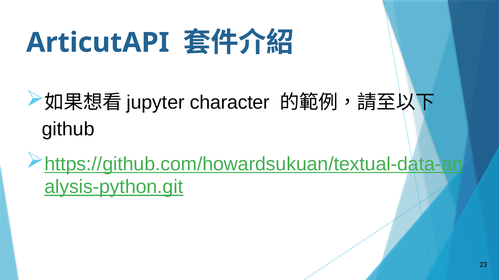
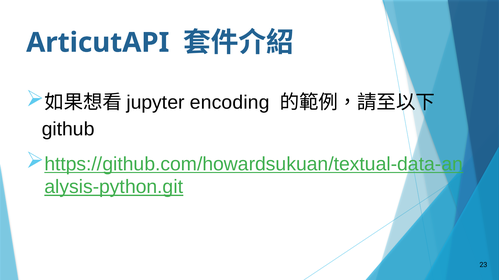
character: character -> encoding (230, 103)
